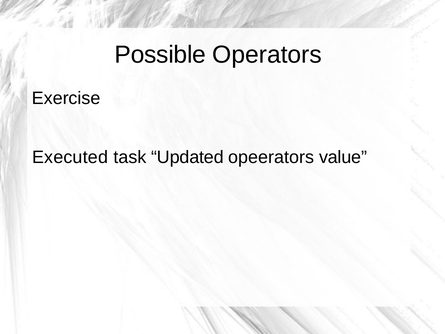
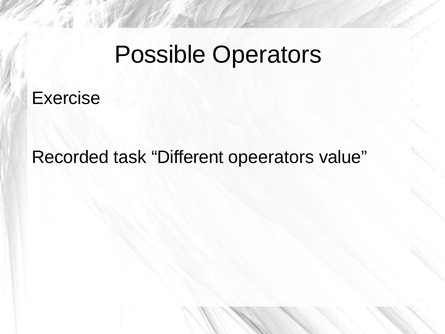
Executed: Executed -> Recorded (70, 157)
Updated: Updated -> Different (187, 157)
